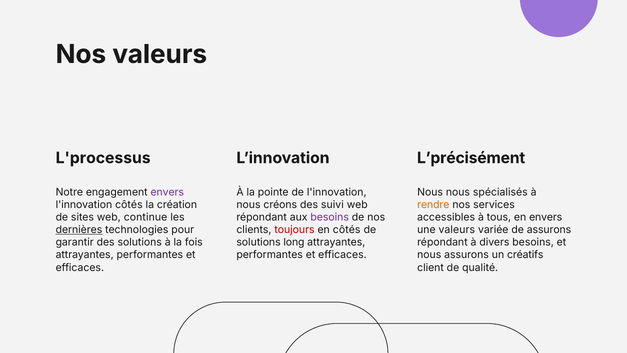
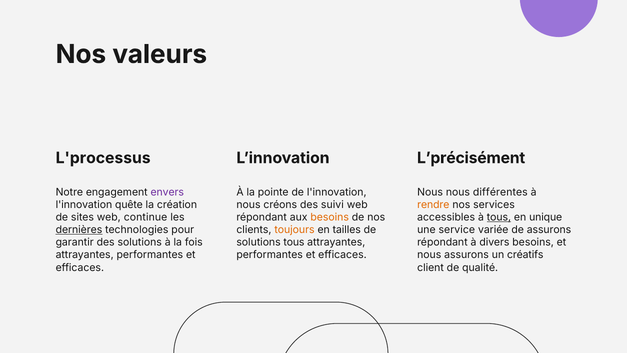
spécialisés: spécialisés -> différentes (500, 192)
l'innovation côtés: côtés -> quête (129, 205)
besoins colour: purple -> orange (330, 217)
tous underline: none -> present (499, 217)
en envers: envers -> unique (546, 217)
toujours colour: red -> orange (294, 230)
en côtés: côtés -> tailles (347, 230)
une valeurs: valeurs -> service (457, 230)
solutions long: long -> tous (294, 242)
